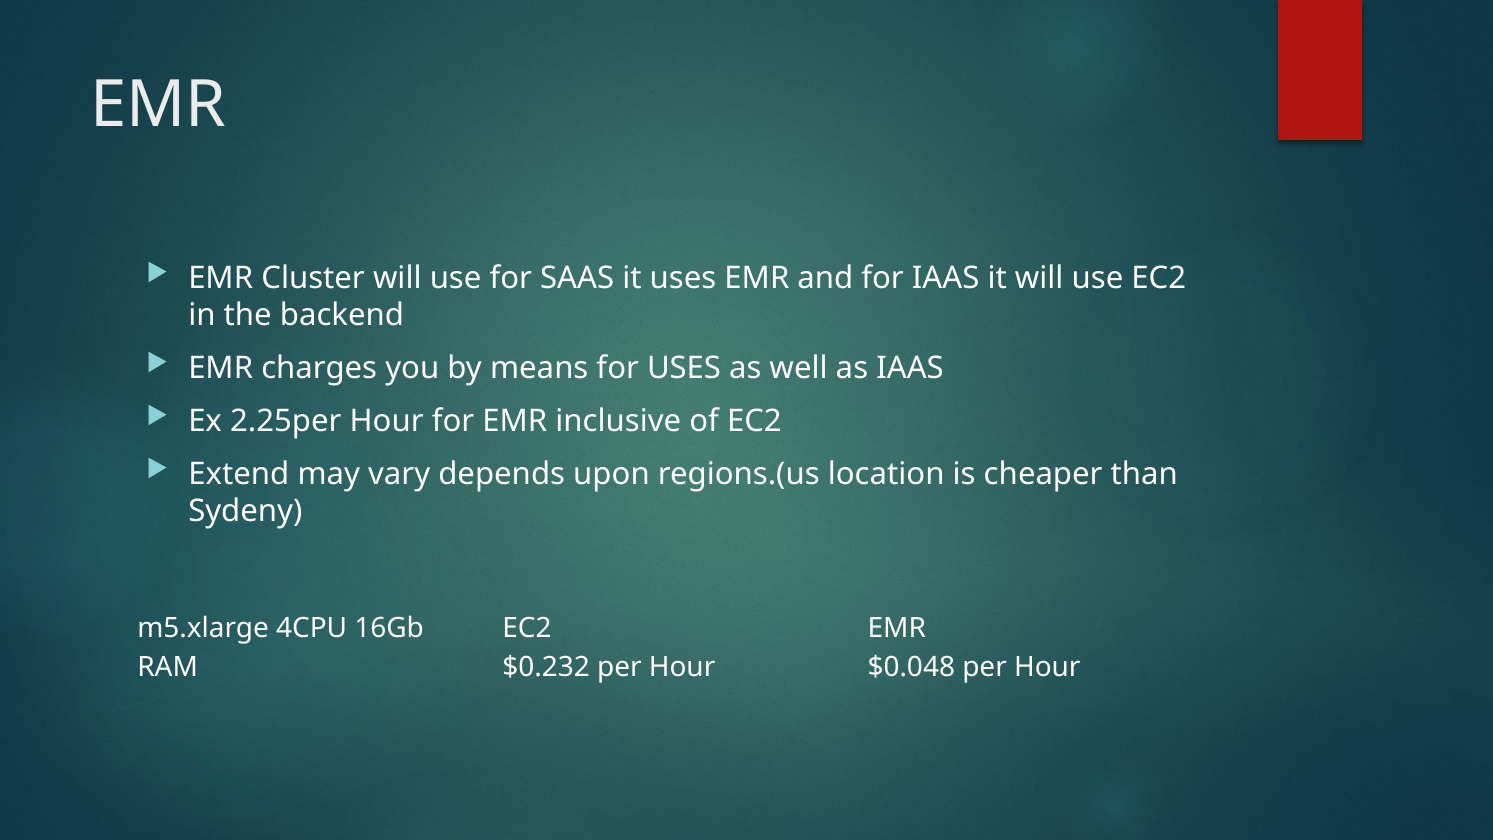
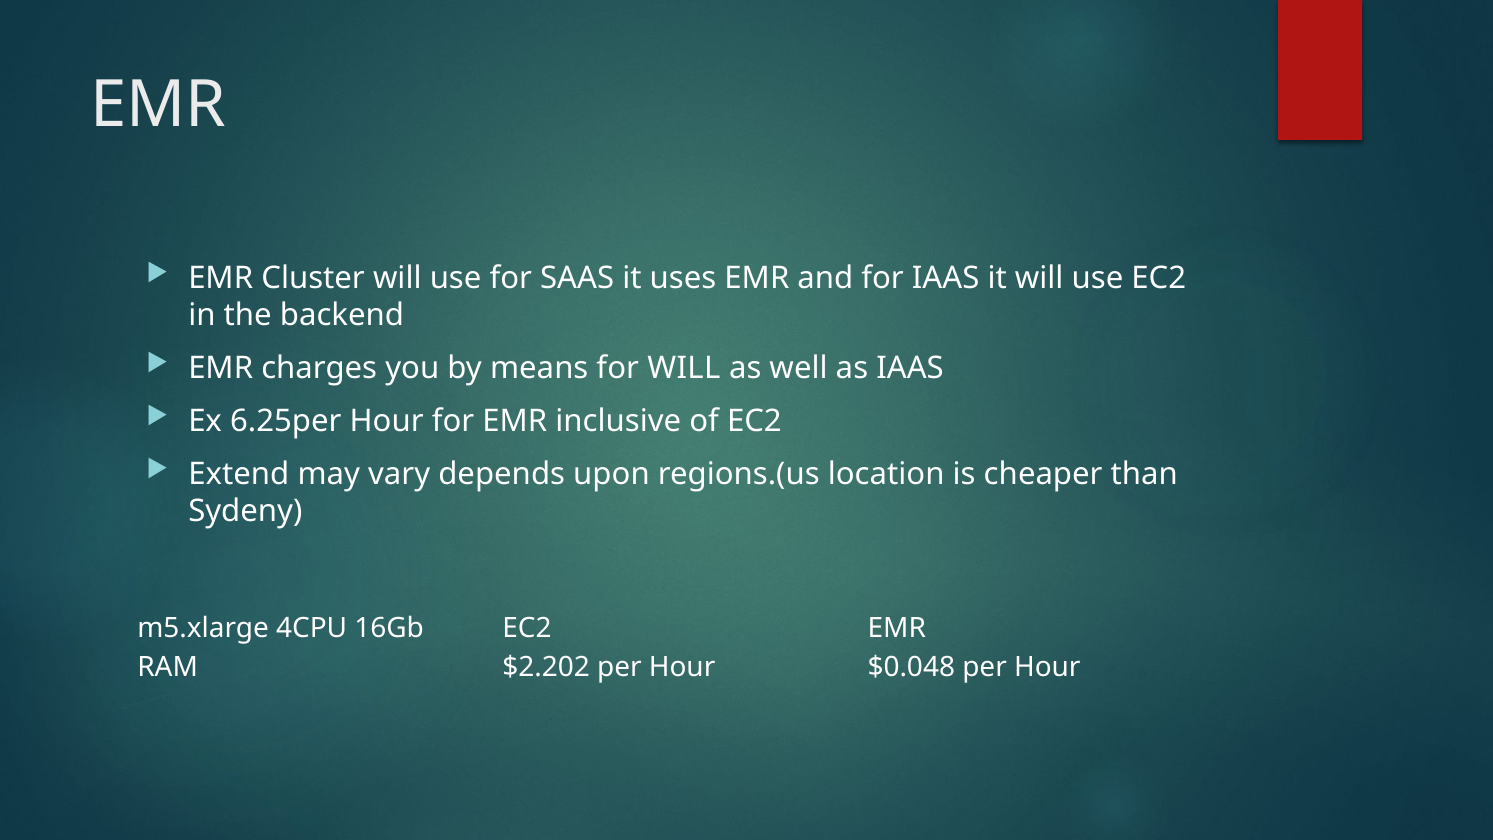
for USES: USES -> WILL (684, 368)
2.25per: 2.25per -> 6.25per (286, 421)
$0.232: $0.232 -> $2.202 (546, 667)
